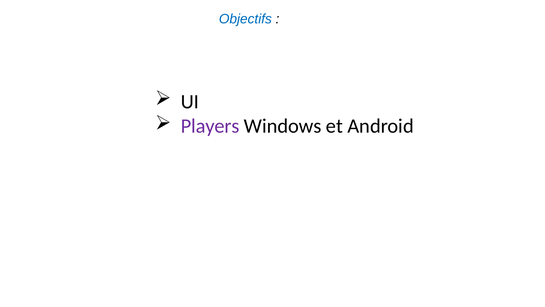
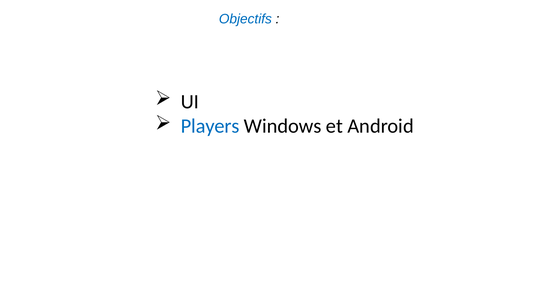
Players colour: purple -> blue (210, 126)
